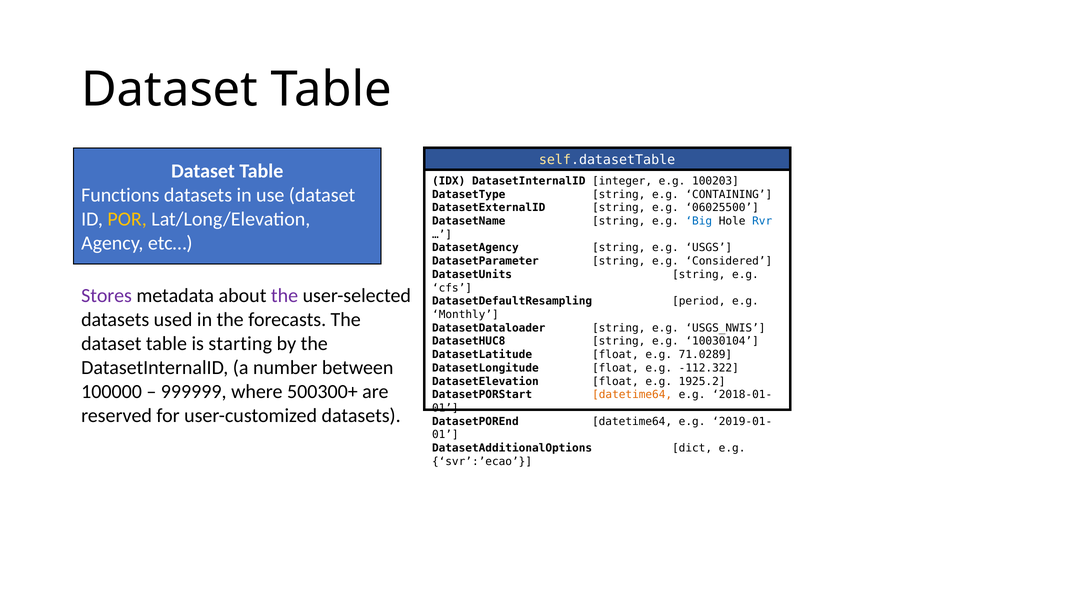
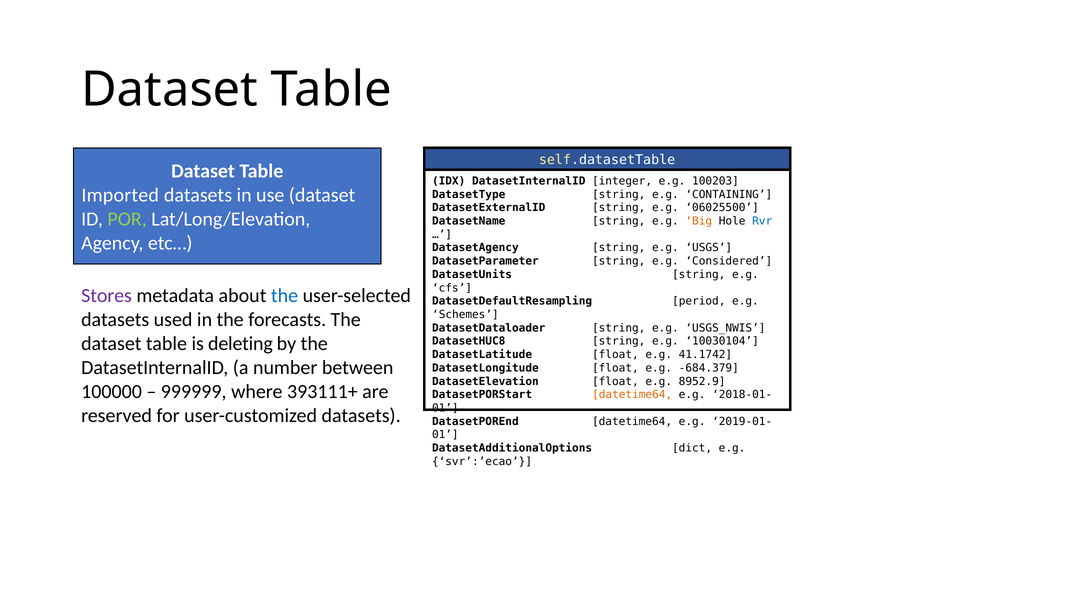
Functions: Functions -> Imported (120, 195)
POR colour: yellow -> light green (127, 219)
Big colour: blue -> orange (699, 221)
the colour: purple -> blue (285, 296)
Monthly: Monthly -> Schemes (465, 315)
starting: starting -> deleting (240, 344)
71.0289: 71.0289 -> 41.1742 (705, 355)
-112.322: -112.322 -> -684.379 (709, 368)
1925.2: 1925.2 -> 8952.9 (702, 381)
500300+: 500300+ -> 393111+ (322, 392)
